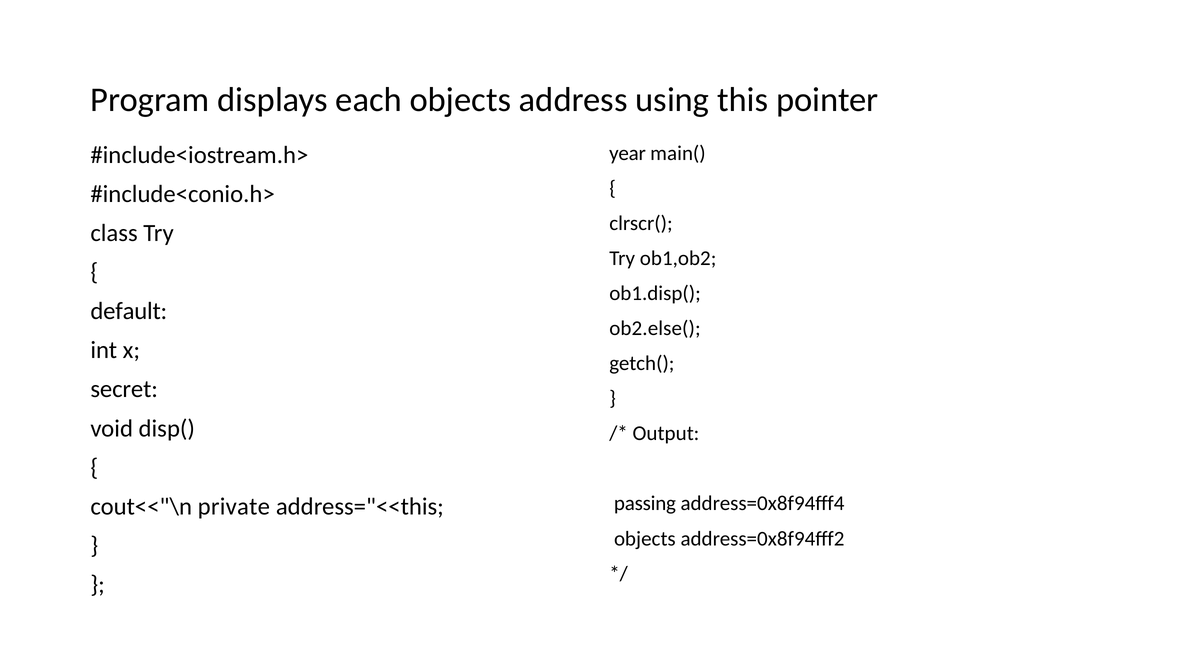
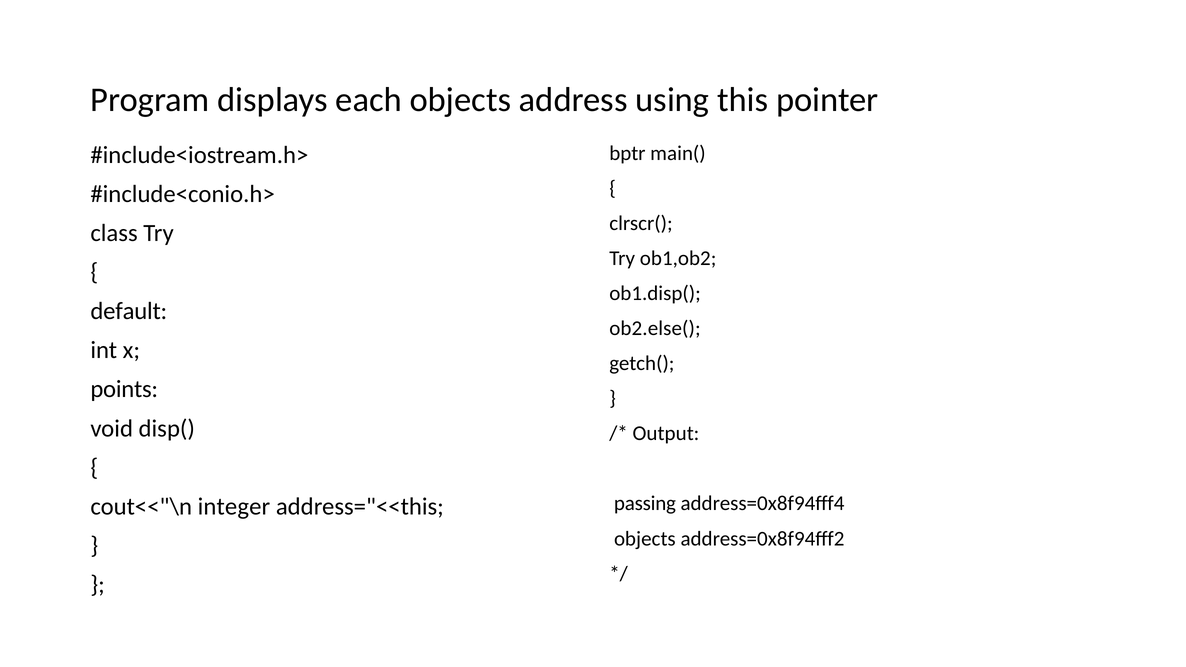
year: year -> bptr (627, 153)
secret: secret -> points (124, 389)
private: private -> integer (234, 507)
